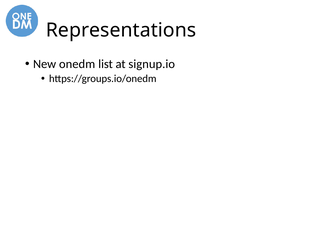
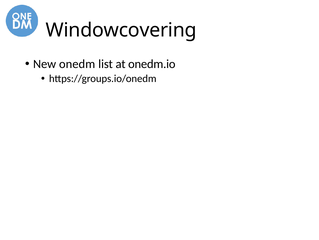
Representations: Representations -> Windowcovering (121, 30)
signup.io: signup.io -> onedm.io (152, 64)
